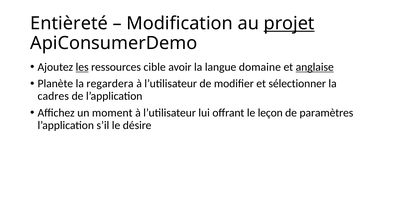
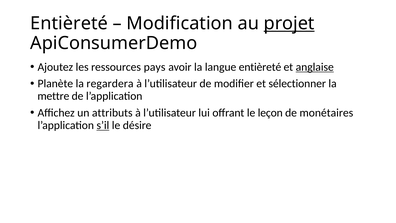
les underline: present -> none (82, 67)
cible: cible -> pays (155, 67)
langue domaine: domaine -> entièreté (260, 67)
cadres: cadres -> mettre (53, 96)
moment: moment -> attributs (112, 113)
paramètres: paramètres -> monétaires (326, 113)
s’il underline: none -> present (103, 125)
